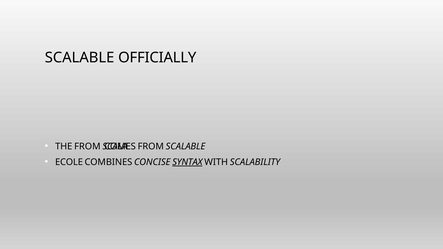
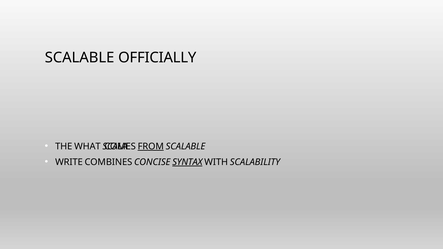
THE FROM: FROM -> WHAT (87, 146)
FROM underline: none -> present (151, 146)
ECOLE: ECOLE -> WRITE (69, 162)
